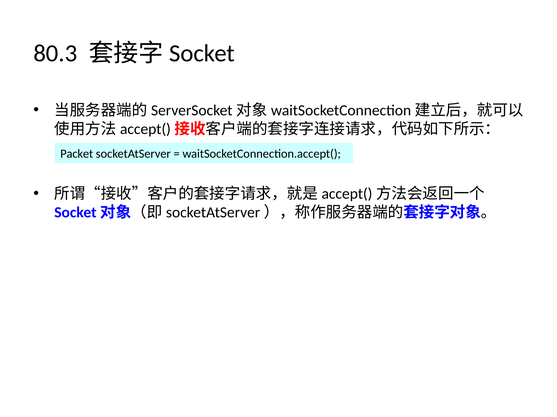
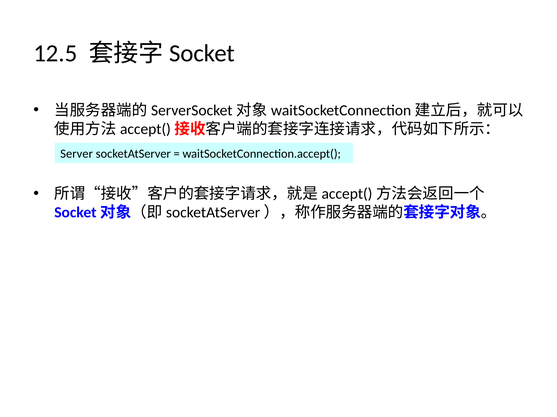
80.3: 80.3 -> 12.5 (55, 53)
Packet: Packet -> Server (77, 154)
